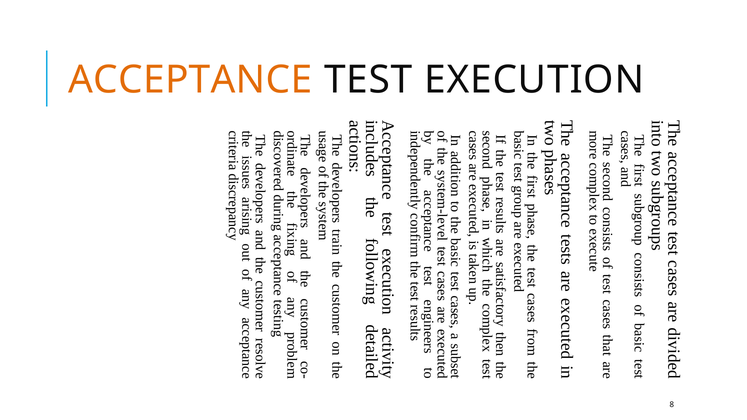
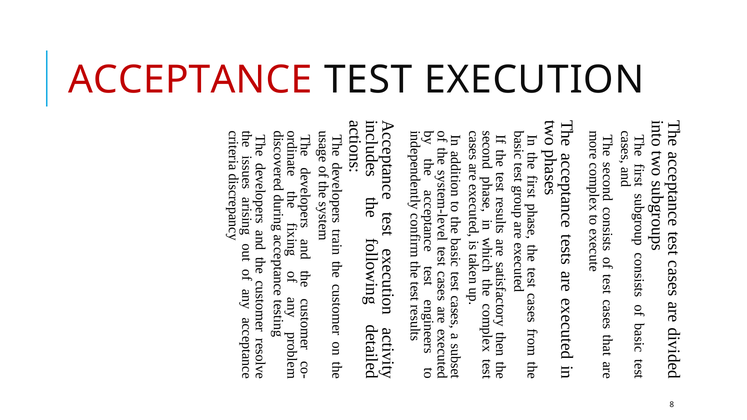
ACCEPTANCE colour: orange -> red (190, 80)
